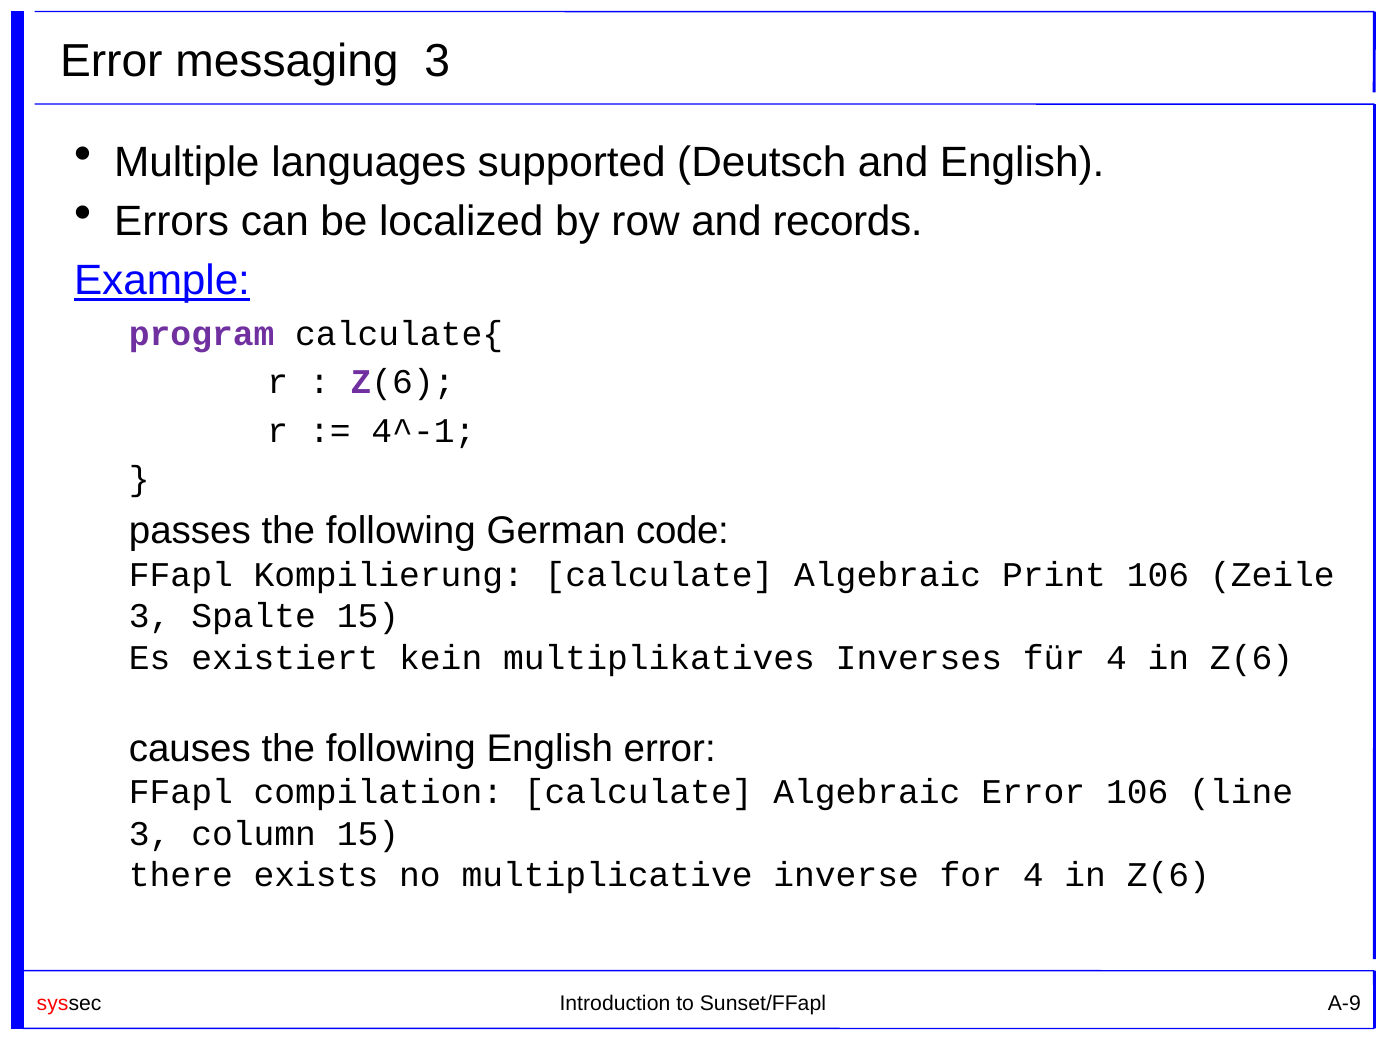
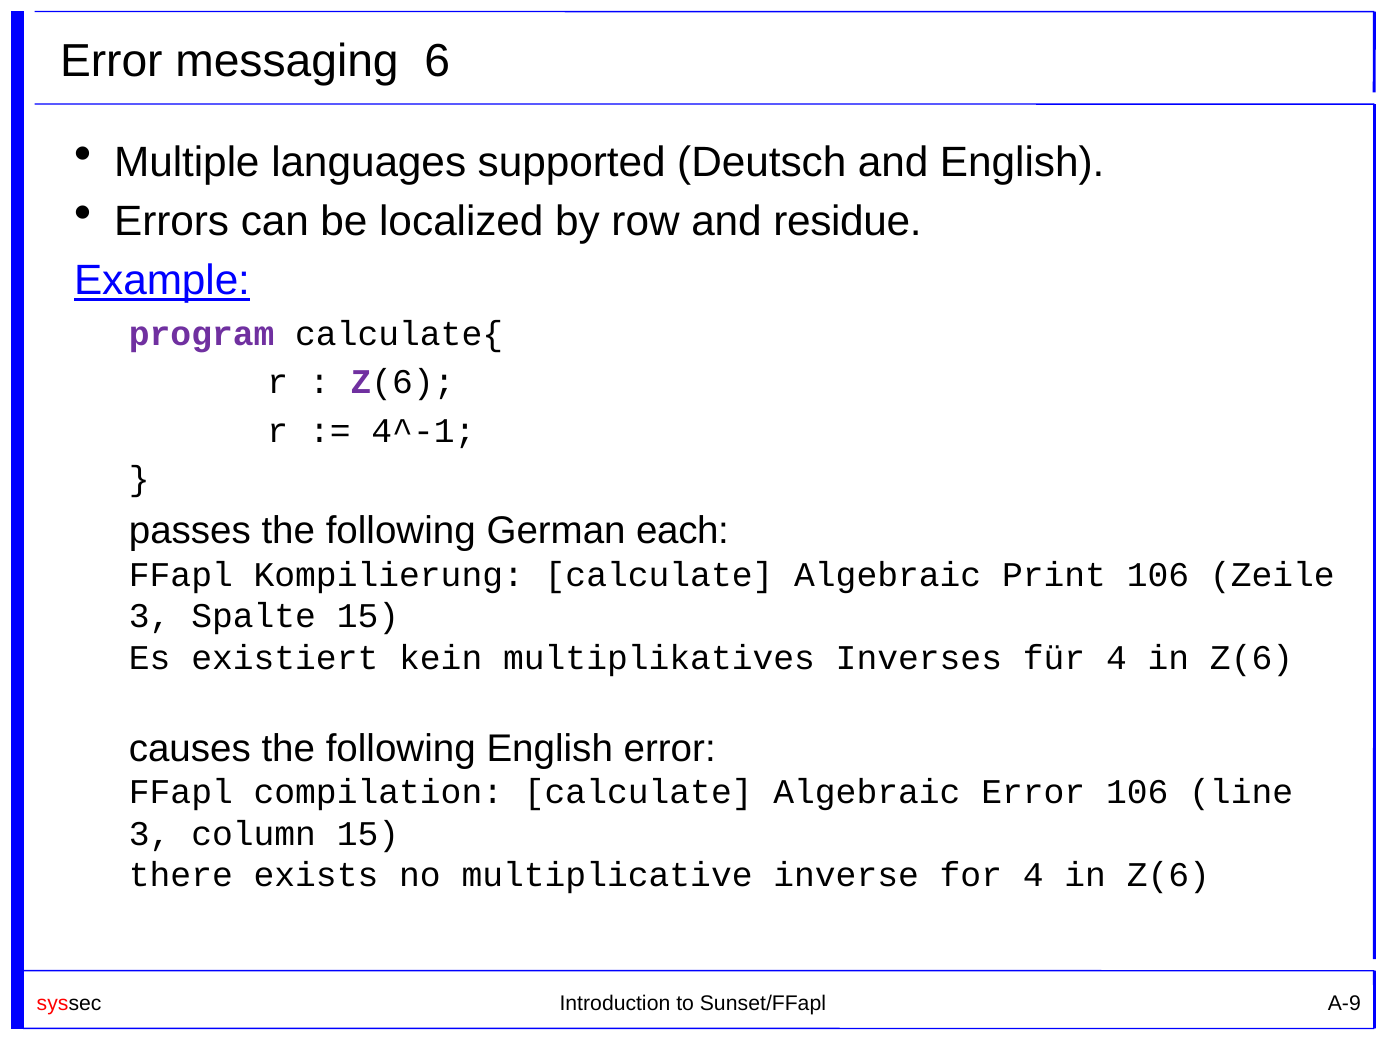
messaging 3: 3 -> 6 (437, 61)
records: records -> residue (847, 222)
code: code -> each (683, 531)
